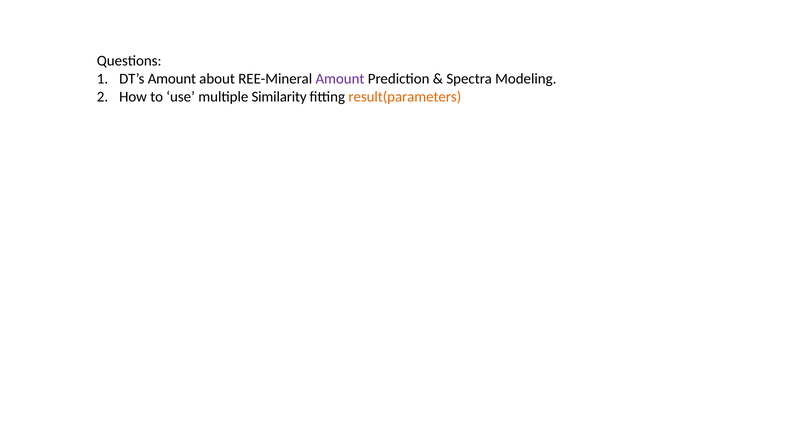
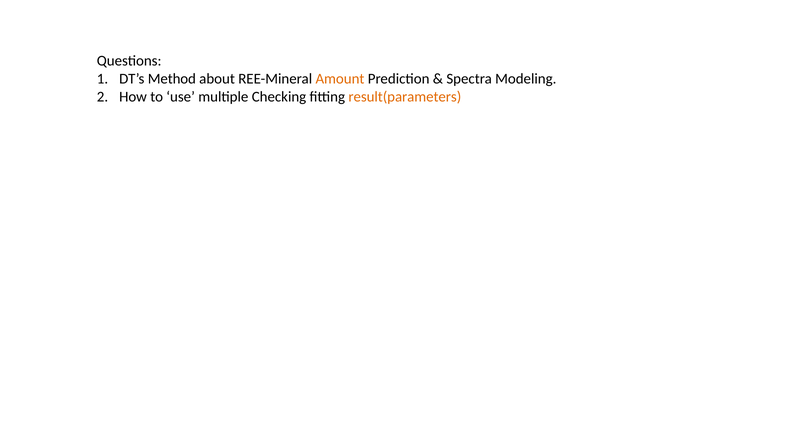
DT’s Amount: Amount -> Method (172, 79)
Amount colour: purple -> orange (340, 79)
Similarity: Similarity -> Checking (279, 97)
